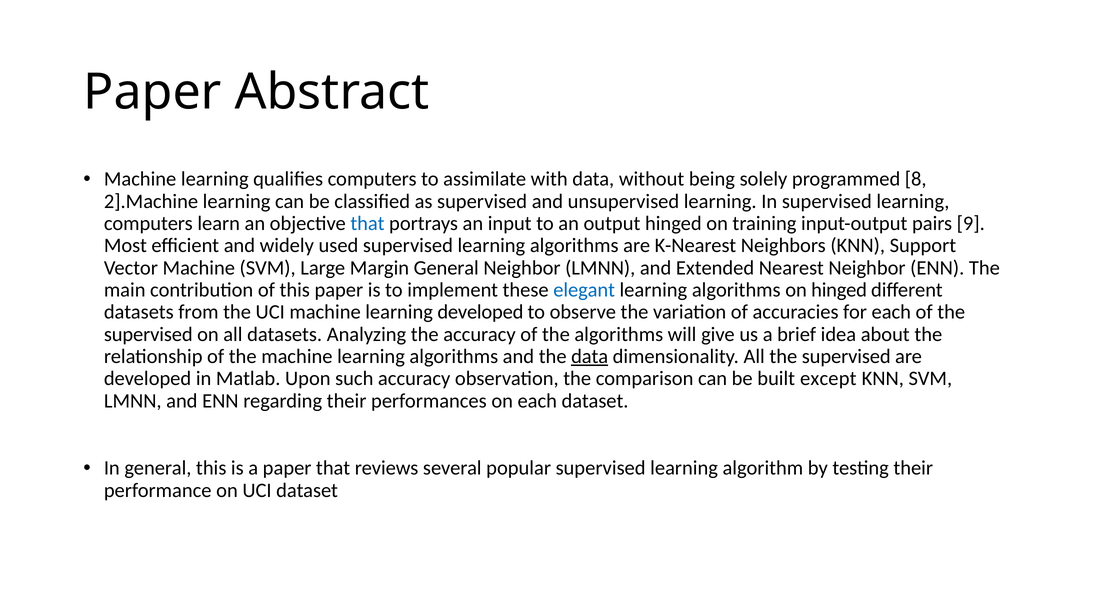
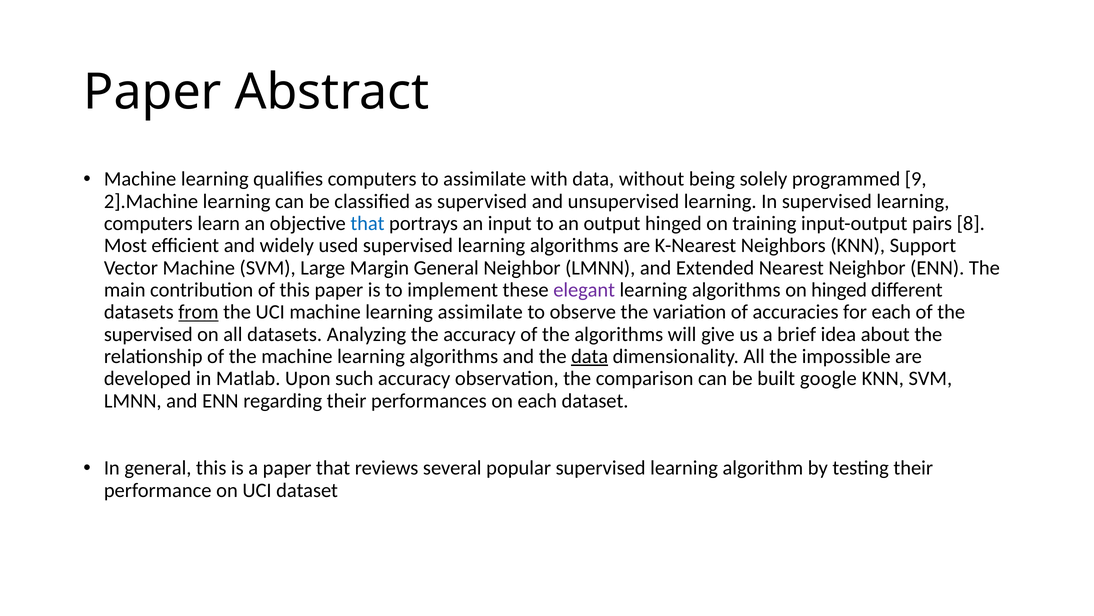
8: 8 -> 9 (916, 179)
9: 9 -> 8 (971, 223)
elegant colour: blue -> purple (584, 290)
from underline: none -> present (198, 312)
learning developed: developed -> assimilate (480, 312)
All the supervised: supervised -> impossible (846, 356)
except: except -> google (828, 378)
